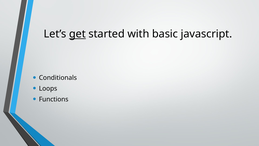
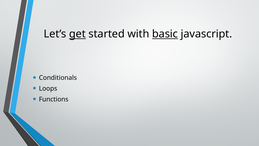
basic underline: none -> present (165, 34)
